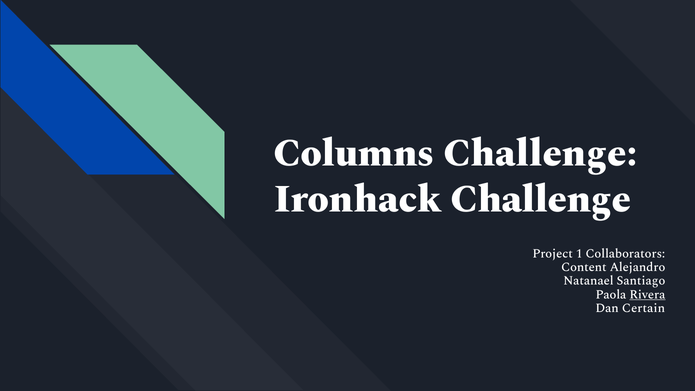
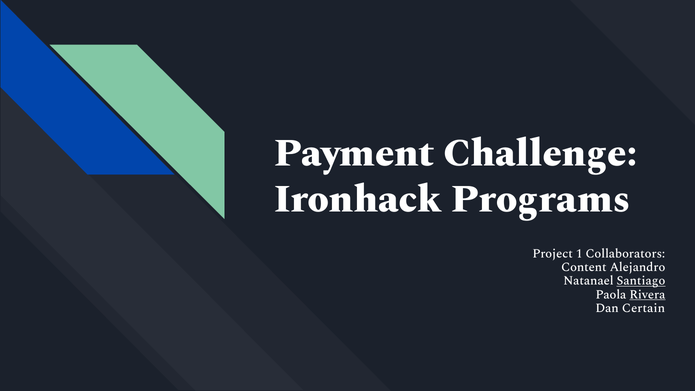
Columns: Columns -> Payment (354, 153)
Ironhack Challenge: Challenge -> Programs (541, 199)
Santiago underline: none -> present (641, 281)
